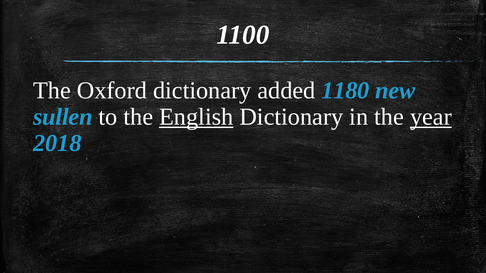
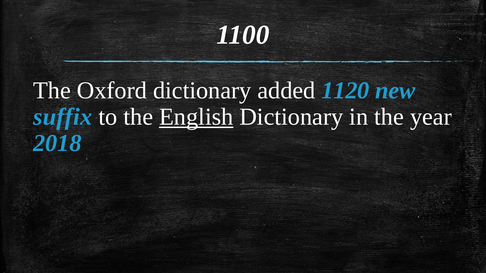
1180: 1180 -> 1120 (345, 91)
sullen: sullen -> suffix (63, 117)
year underline: present -> none (431, 117)
